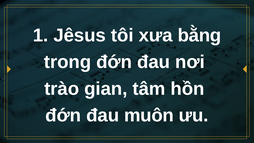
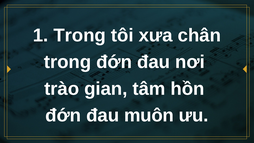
1 Jêsus: Jêsus -> Trong (80, 35)
bằng: bằng -> chân (199, 35)
